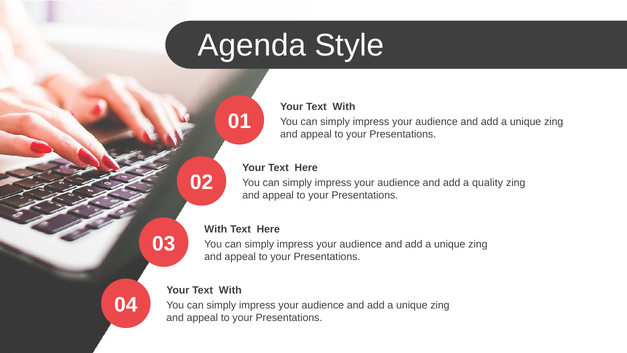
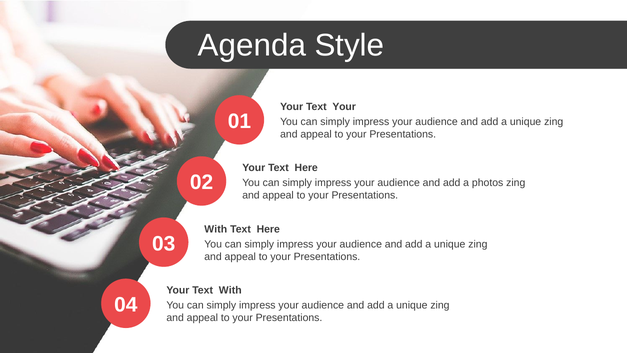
With: With -> Your (344, 107)
quality: quality -> photos (488, 183)
